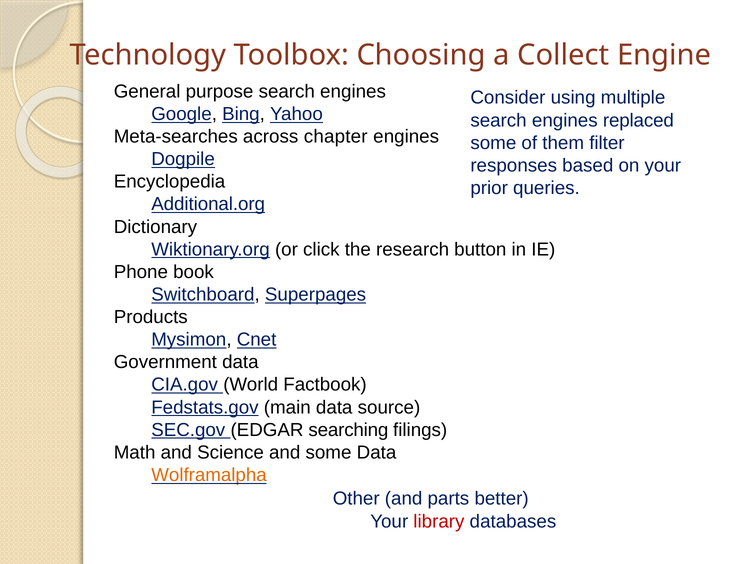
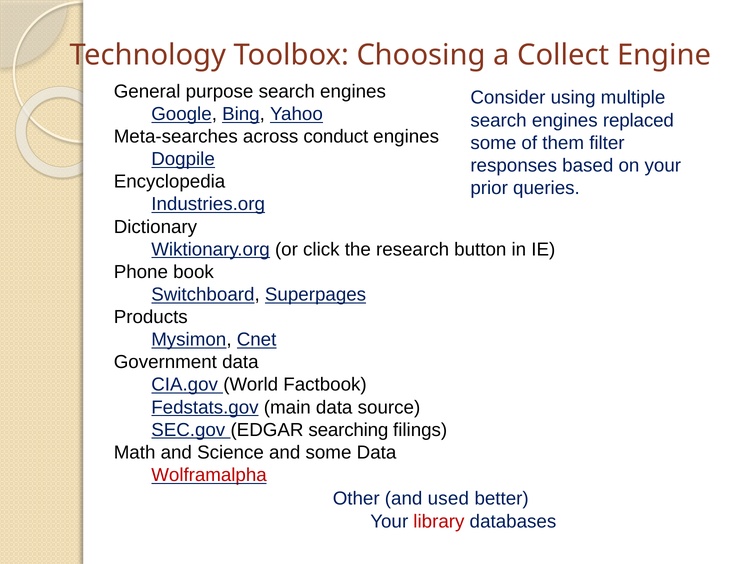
chapter: chapter -> conduct (336, 136)
Additional.org: Additional.org -> Industries.org (208, 204)
Wolframalpha colour: orange -> red (209, 474)
parts: parts -> used (448, 498)
